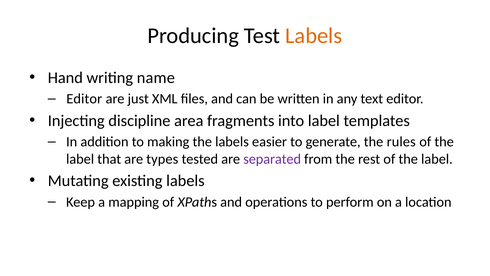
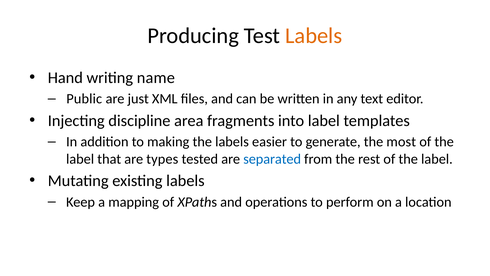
Editor: Editor -> Public (84, 99)
rules: rules -> most (401, 142)
separated colour: purple -> blue (272, 159)
